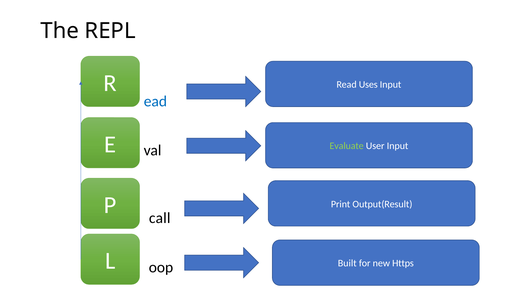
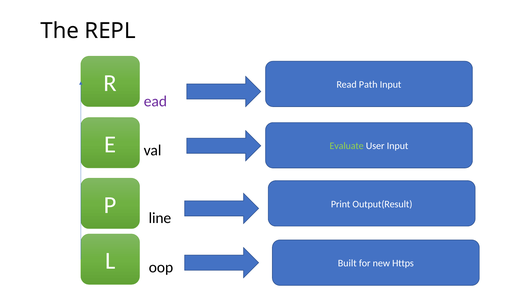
Uses: Uses -> Path (368, 85)
ead colour: blue -> purple (155, 101)
call: call -> line (160, 218)
